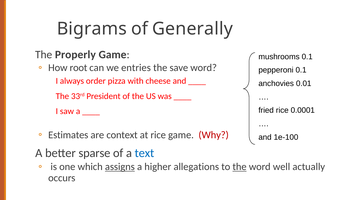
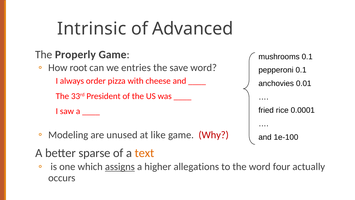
Bigrams: Bigrams -> Intrinsic (92, 29)
Generally: Generally -> Advanced (193, 29)
Estimates: Estimates -> Modeling (68, 135)
context: context -> unused (122, 135)
at rice: rice -> like (158, 135)
text colour: blue -> orange (144, 153)
the underline: present -> none (240, 167)
well: well -> four (282, 167)
